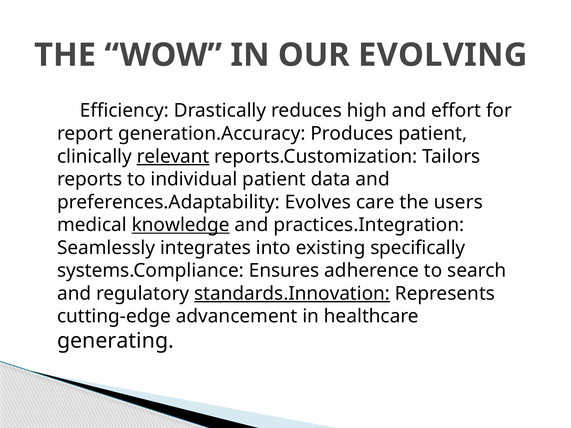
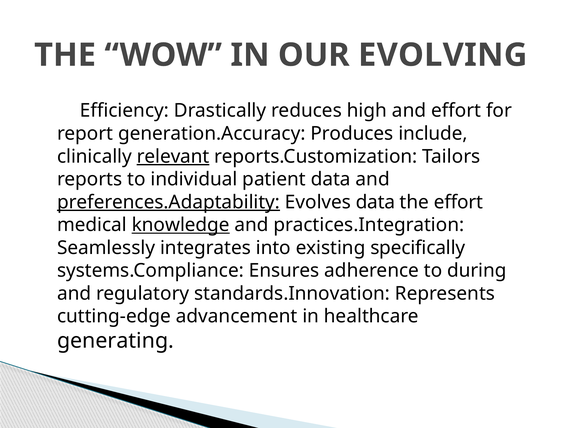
Produces patient: patient -> include (433, 134)
preferences.Adaptability underline: none -> present (169, 202)
Evolves care: care -> data (375, 202)
the users: users -> effort (458, 202)
search: search -> during (477, 271)
standards.Innovation underline: present -> none (292, 294)
